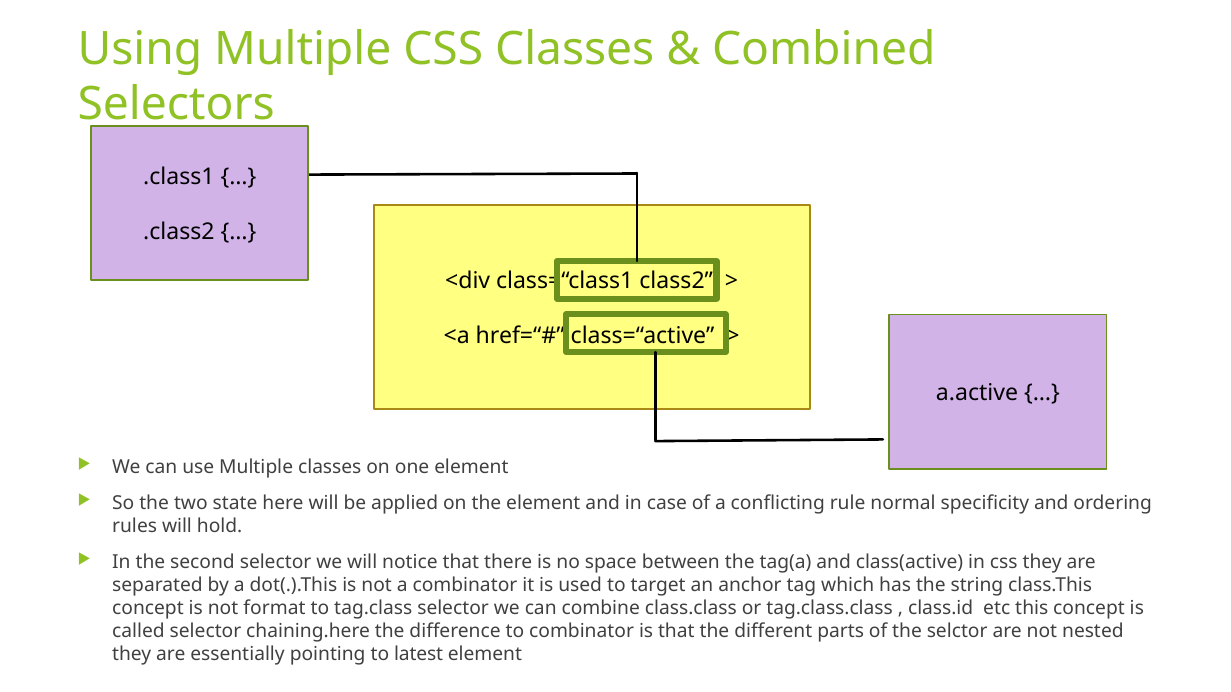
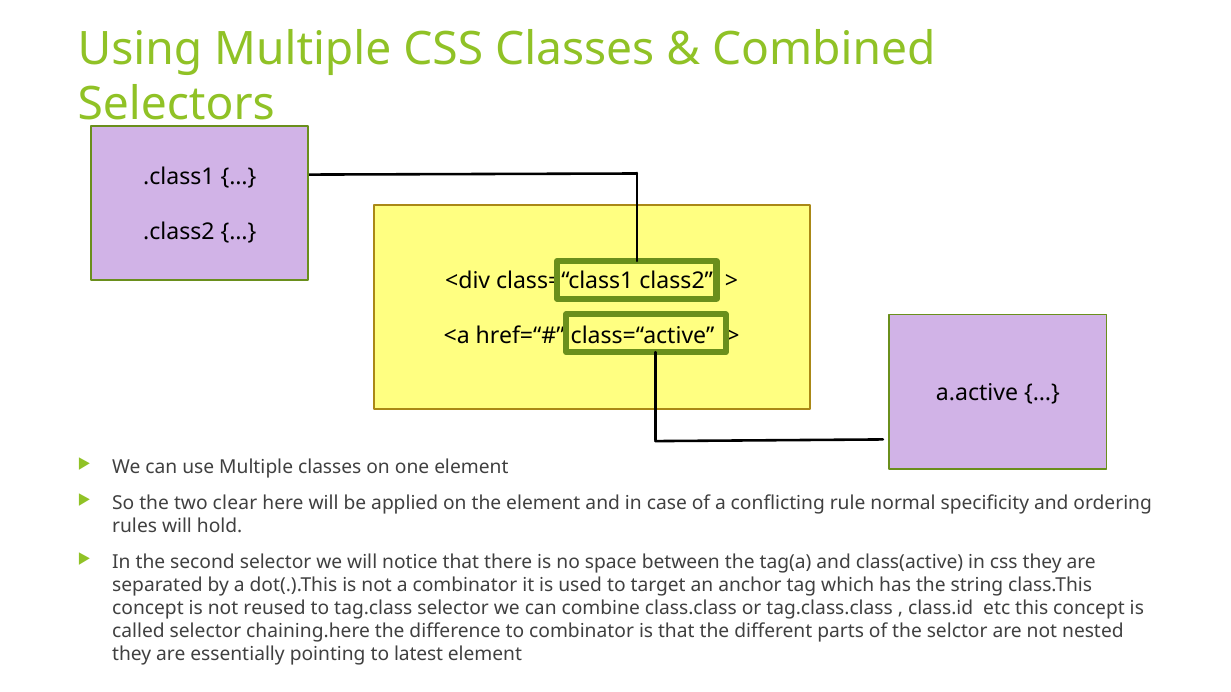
state: state -> clear (235, 504)
format: format -> reused (275, 609)
